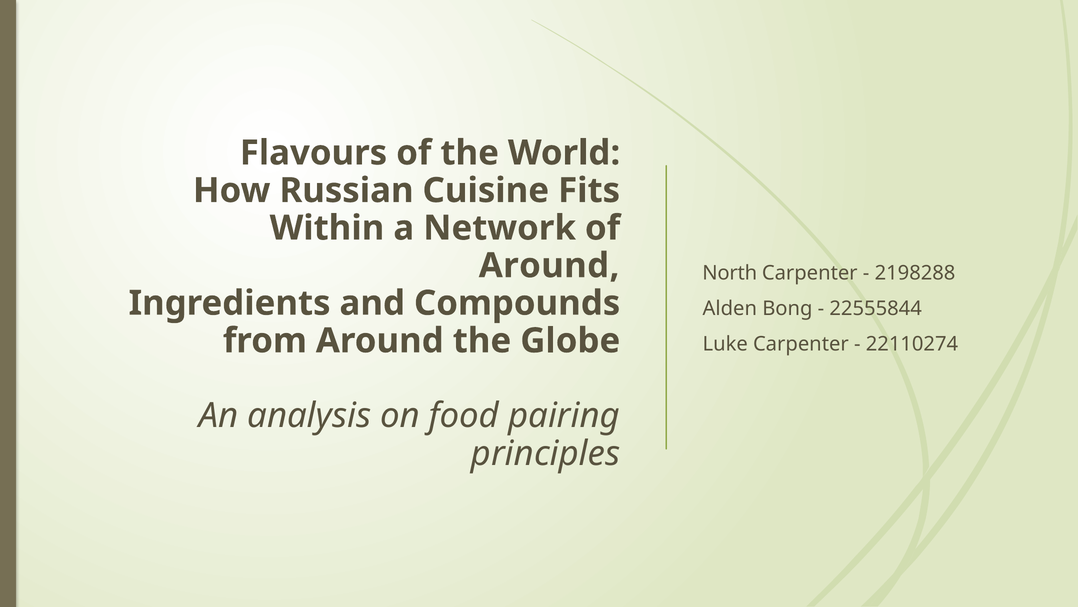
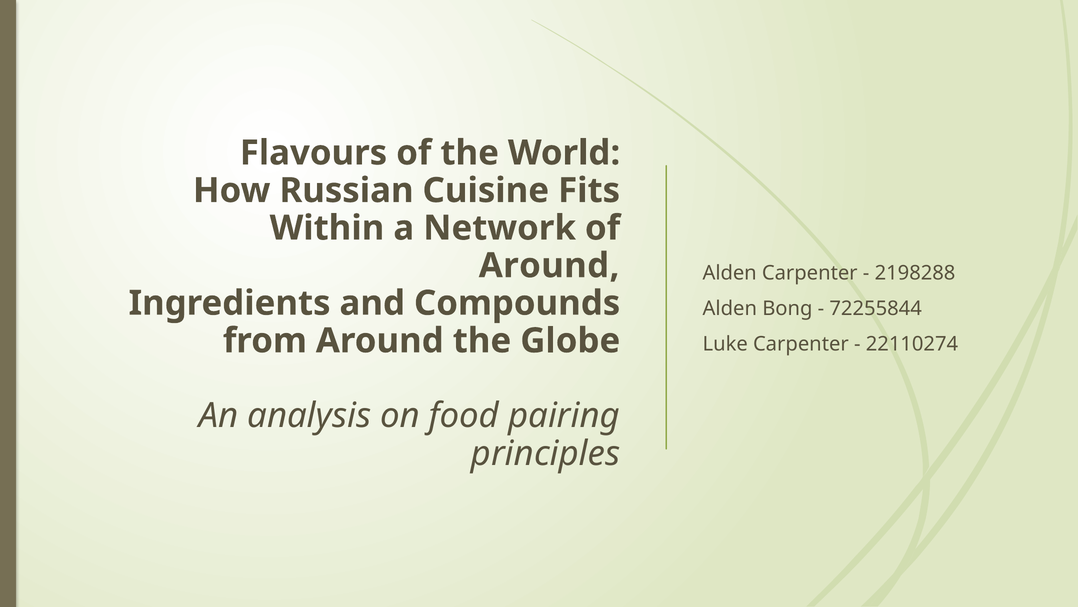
North: North -> Alden (730, 273)
22555844: 22555844 -> 72255844 (876, 308)
